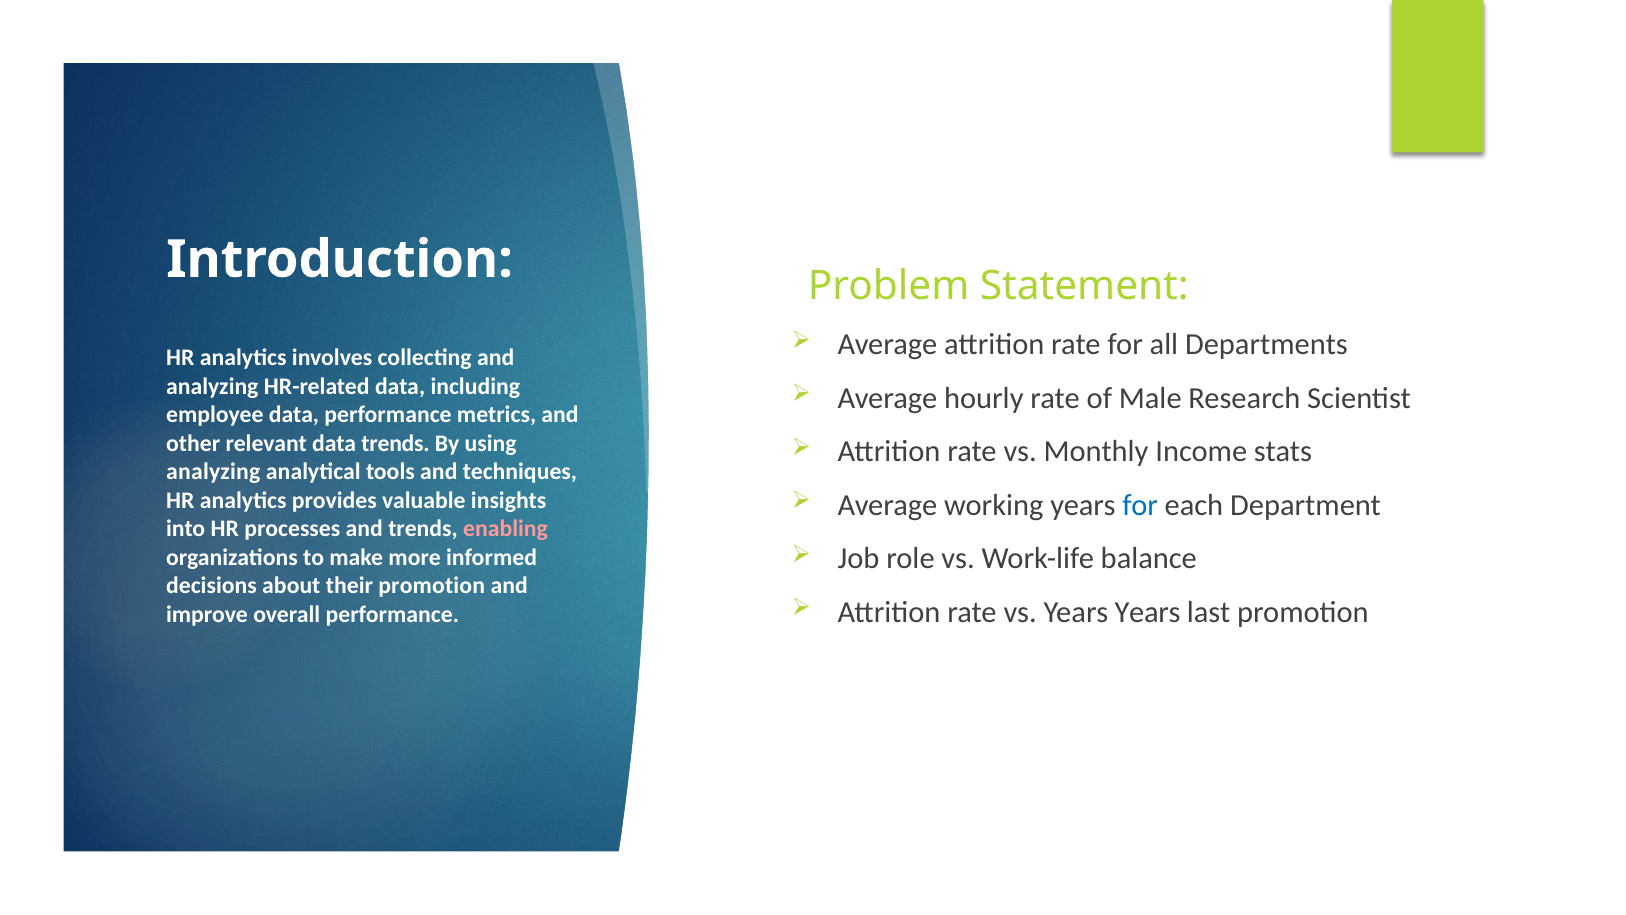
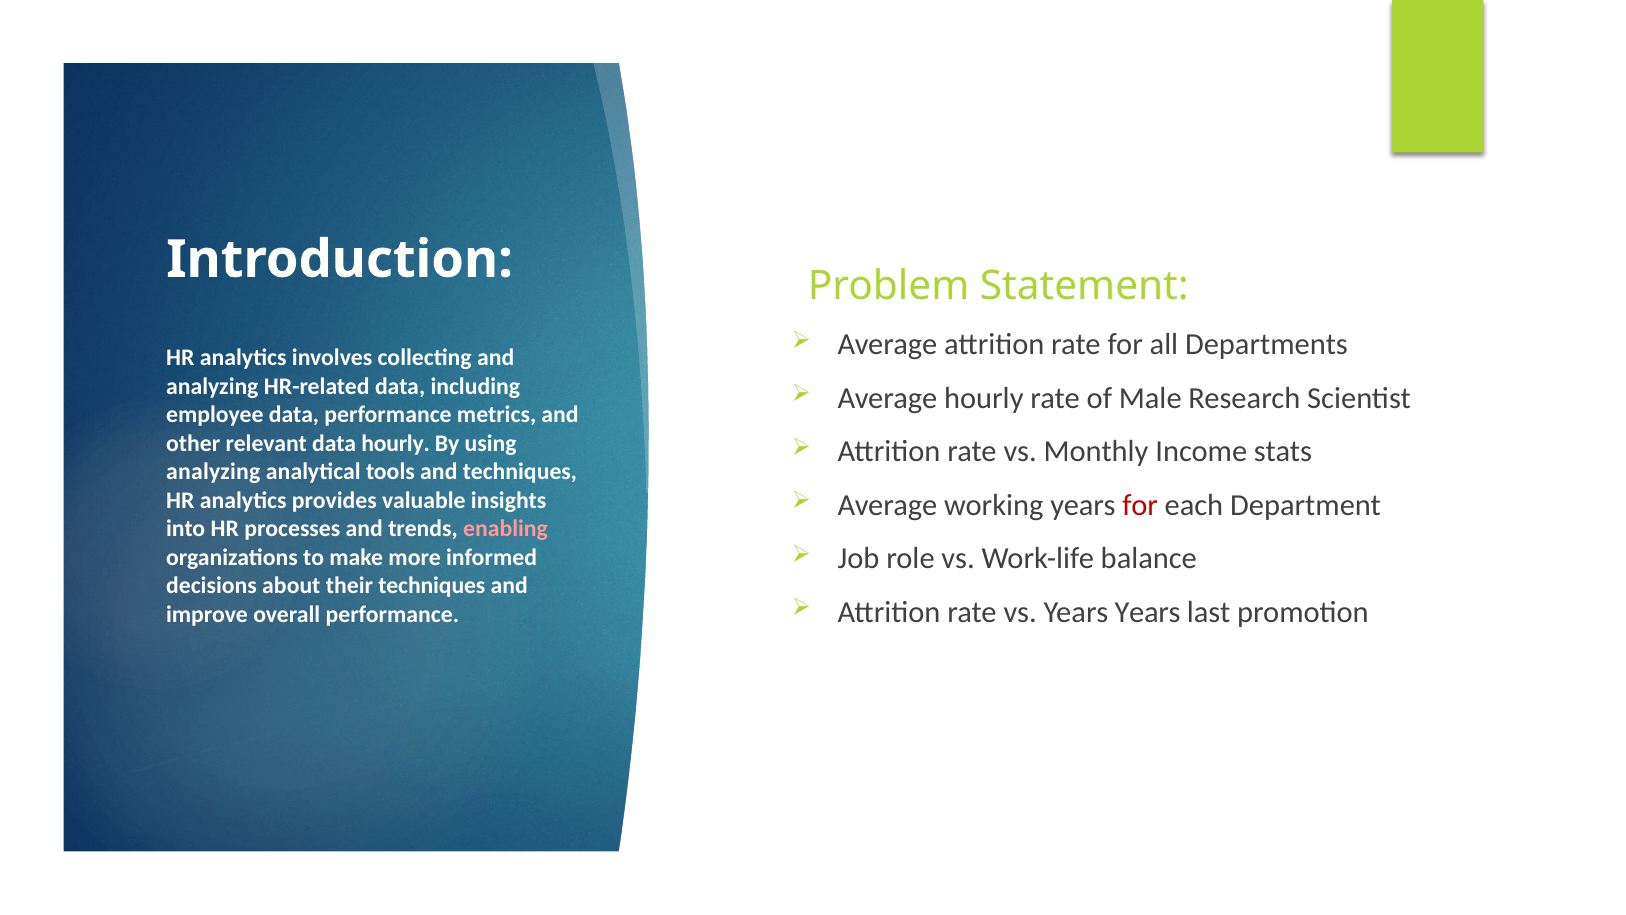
data trends: trends -> hourly (396, 443)
for colour: blue -> red (1140, 505)
their promotion: promotion -> techniques (432, 586)
